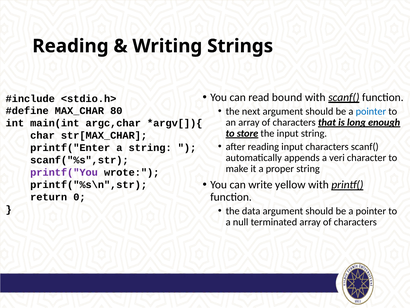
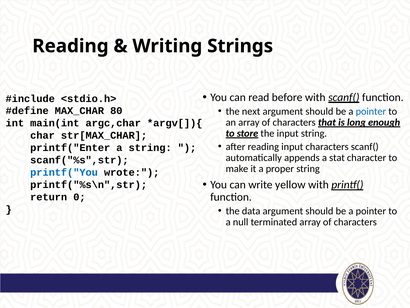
bound: bound -> before (287, 97)
veri: veri -> stat (337, 158)
printf("You colour: purple -> blue (64, 172)
